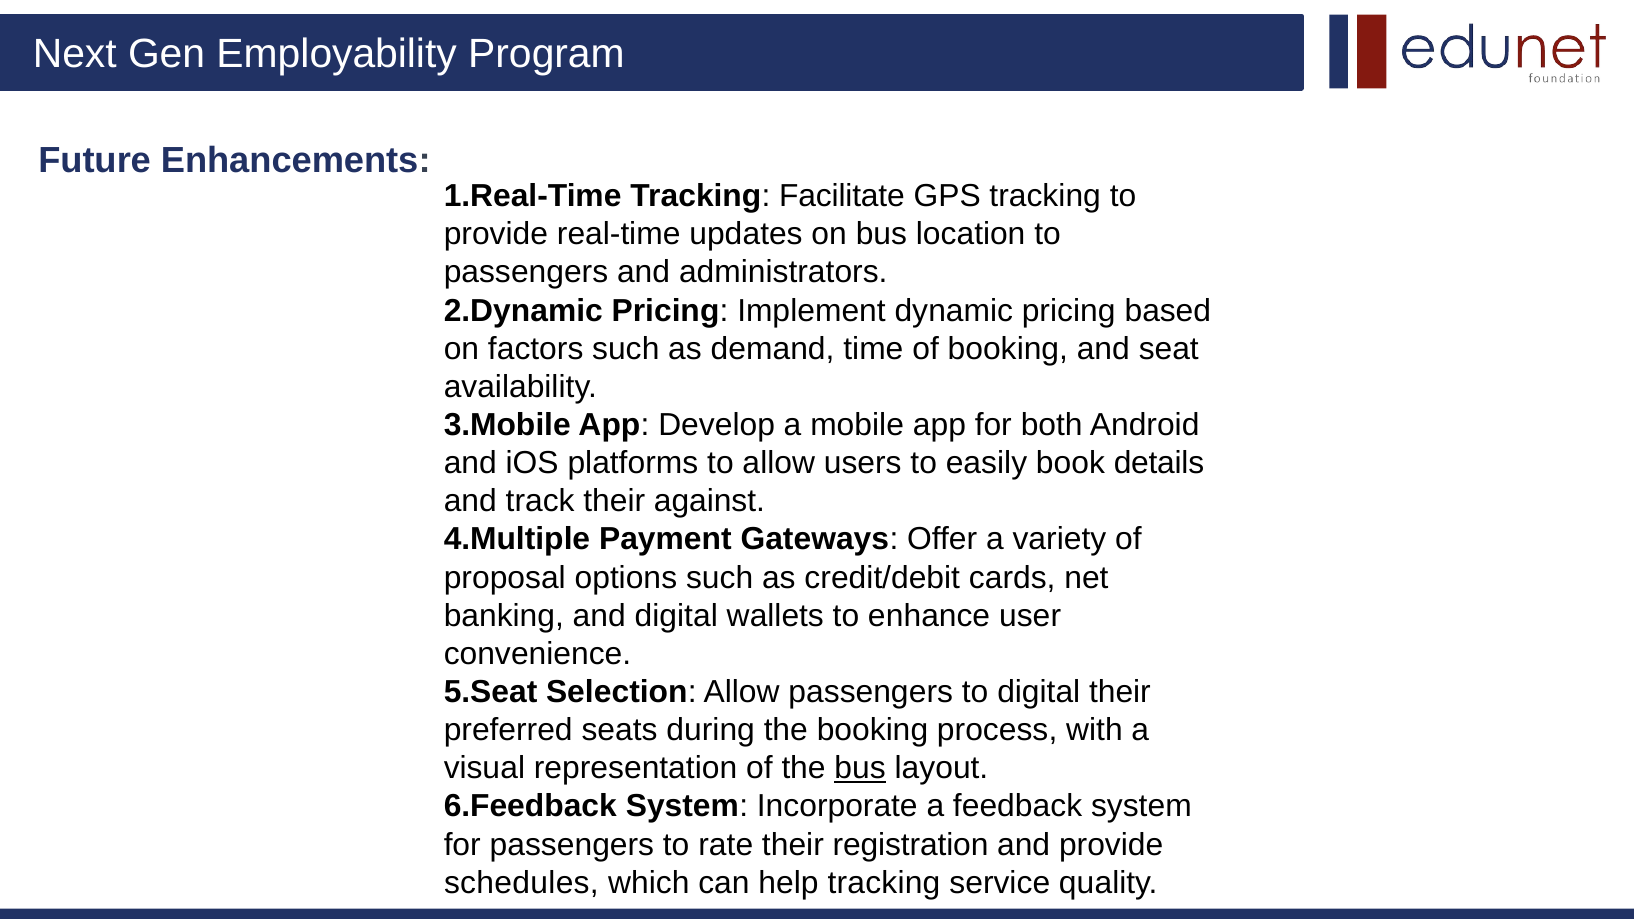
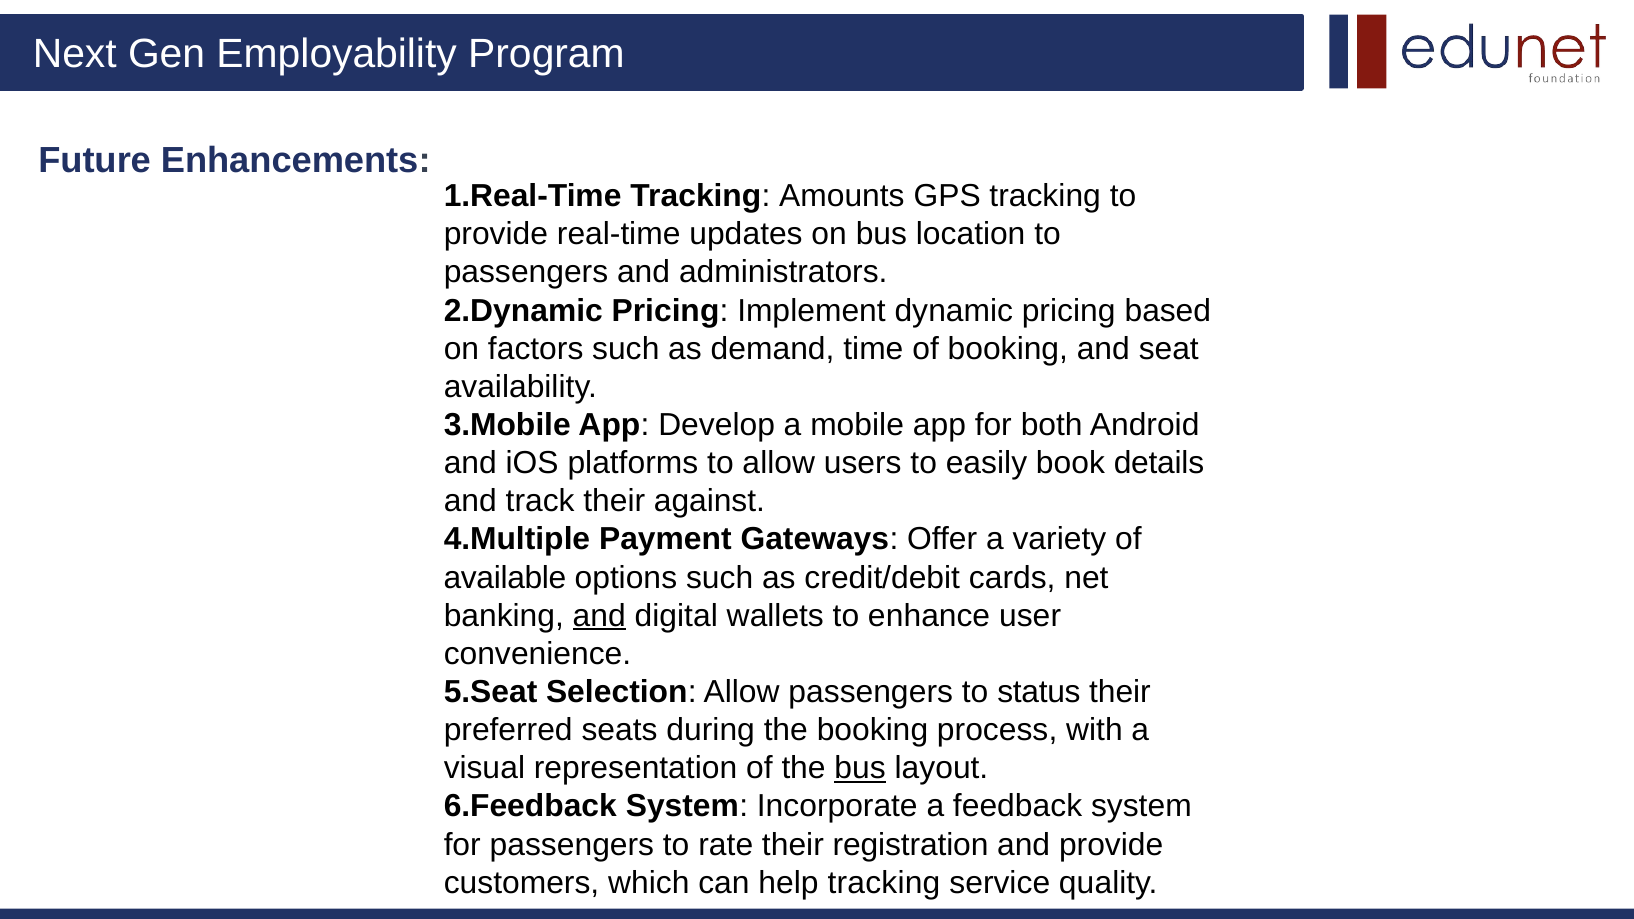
Facilitate: Facilitate -> Amounts (842, 196)
proposal: proposal -> available (505, 578)
and underline: none -> present (599, 616)
to digital: digital -> status (1039, 692)
schedules: schedules -> customers (522, 883)
